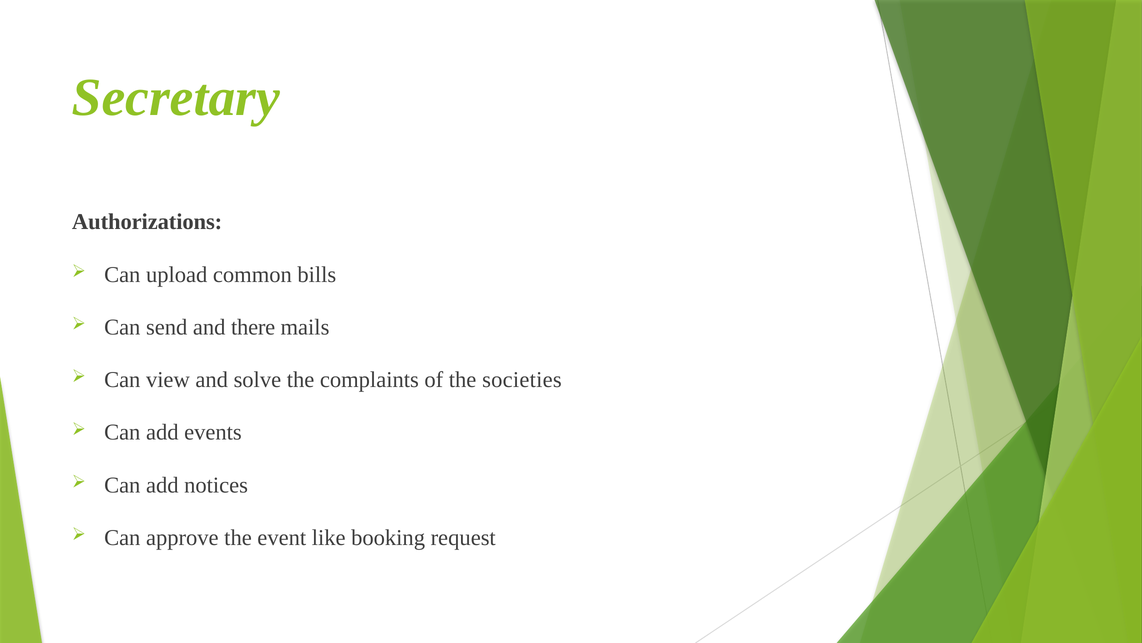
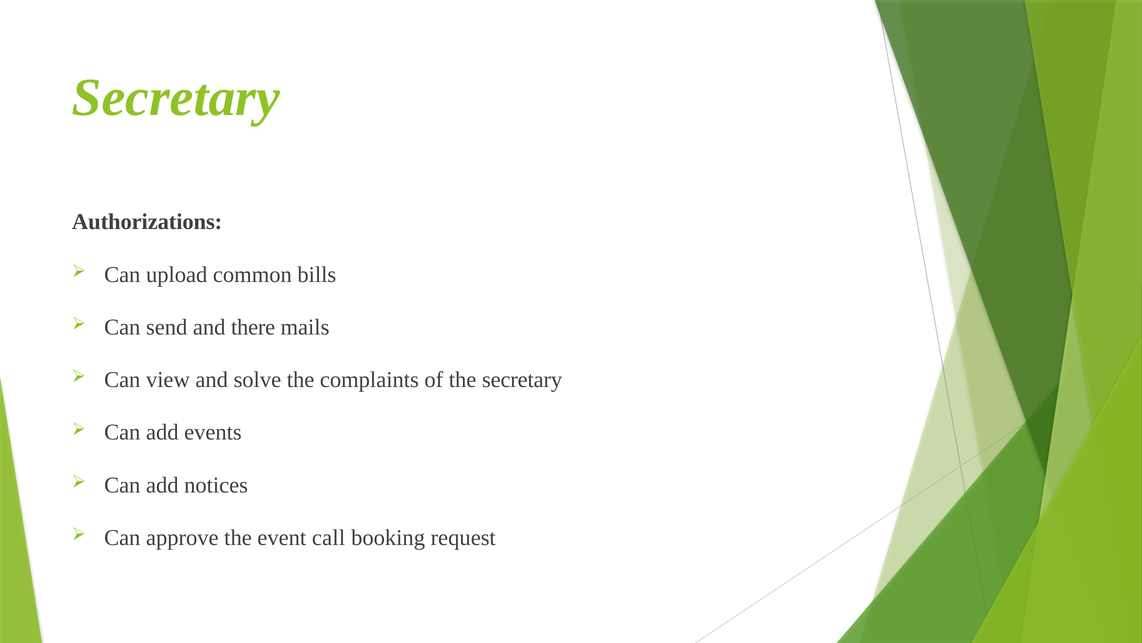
the societies: societies -> secretary (522, 380)
like: like -> call (329, 537)
